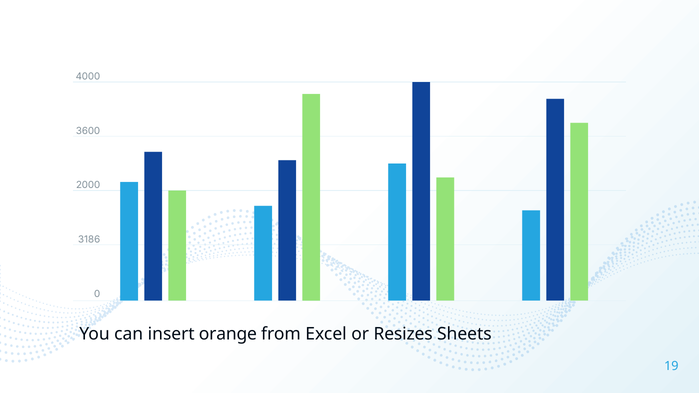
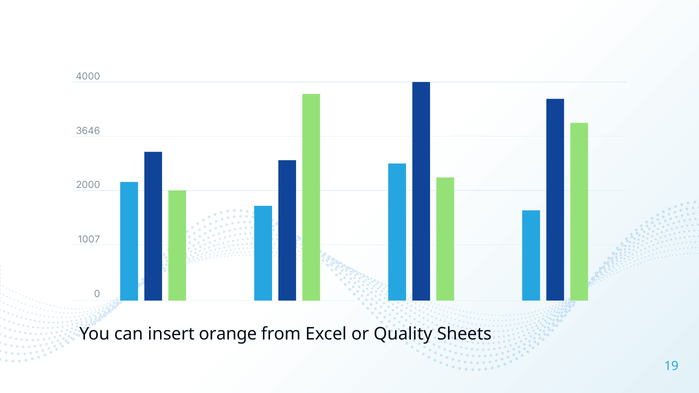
3600: 3600 -> 3646 (88, 131)
3186: 3186 -> 1007 (89, 240)
Resizes: Resizes -> Quality (403, 334)
